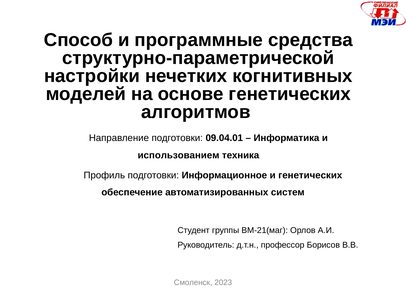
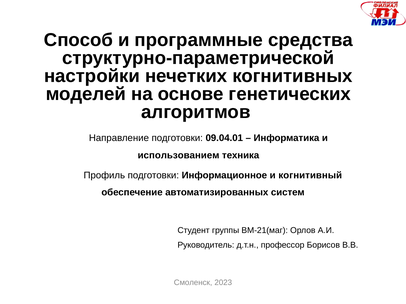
и генетических: генетических -> когнитивный (310, 176)
